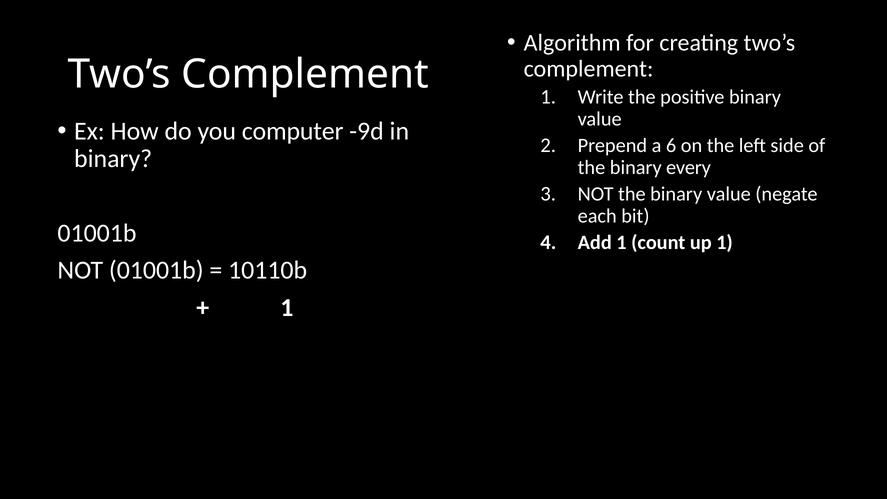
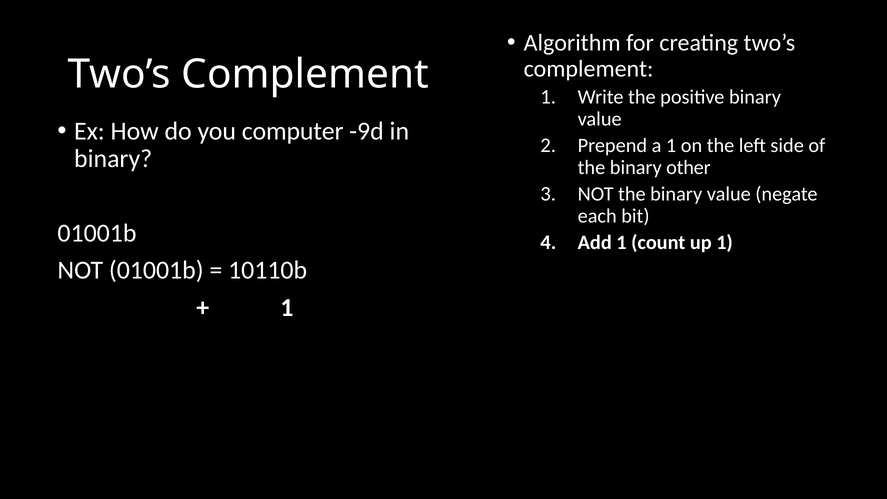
a 6: 6 -> 1 (671, 146)
every: every -> other (688, 168)
